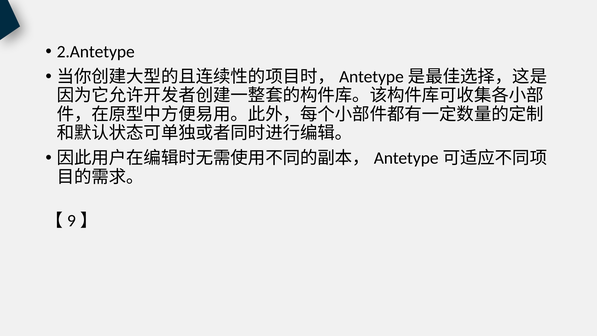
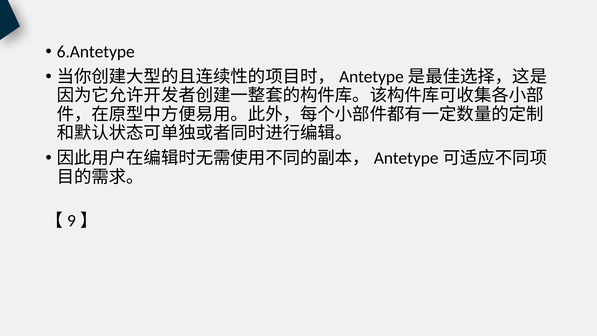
2.Antetype: 2.Antetype -> 6.Antetype (96, 52)
